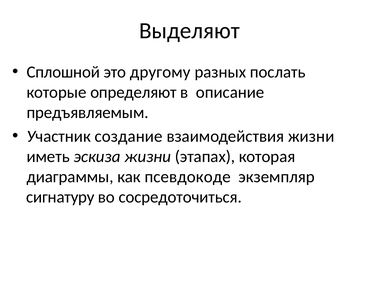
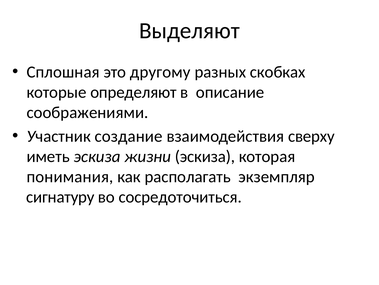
Сплошной: Сплошной -> Сплошная (63, 72)
послать: послать -> скобках (278, 72)
предъявляемым: предъявляемым -> соображениями (87, 112)
взаимодействия жизни: жизни -> сверху (311, 136)
жизни этапах: этапах -> эскиза (205, 156)
диаграммы: диаграммы -> понимания (70, 176)
псевдокоде: псевдокоде -> располагать (188, 176)
